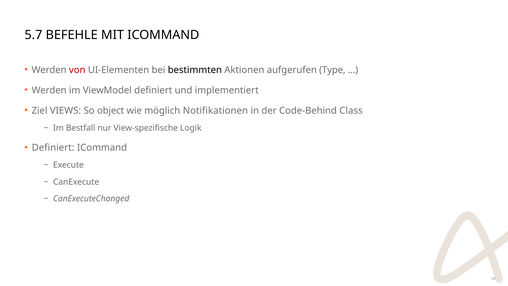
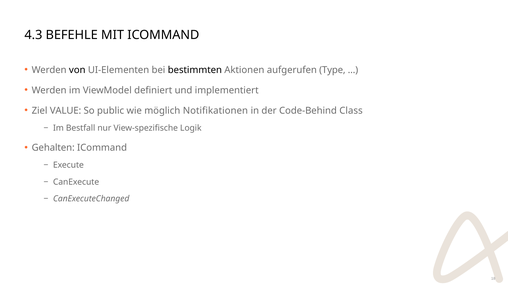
5.7: 5.7 -> 4.3 (33, 35)
von colour: red -> black (77, 70)
VIEWS: VIEWS -> VALUE (65, 111)
object: object -> public (111, 111)
Definiert: Definiert -> Gehalten (53, 148)
